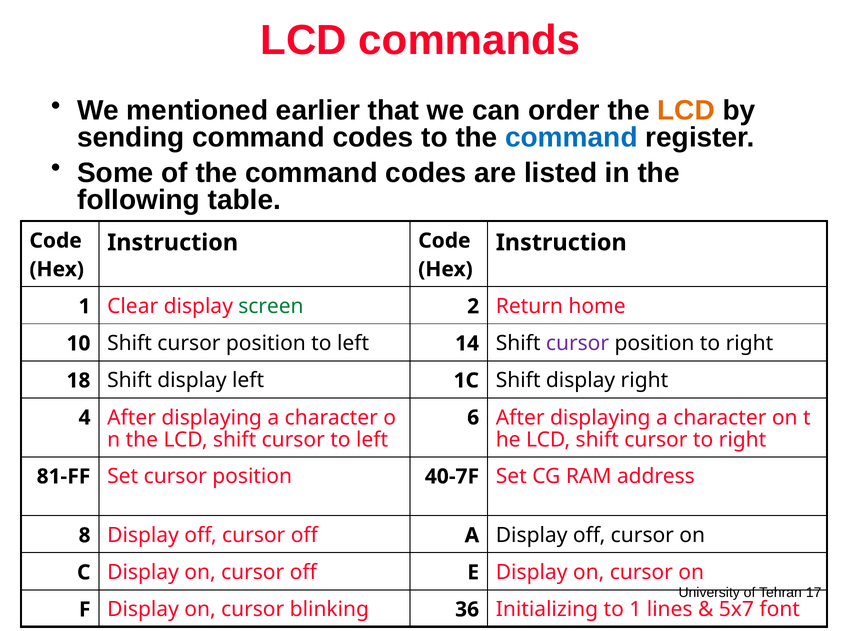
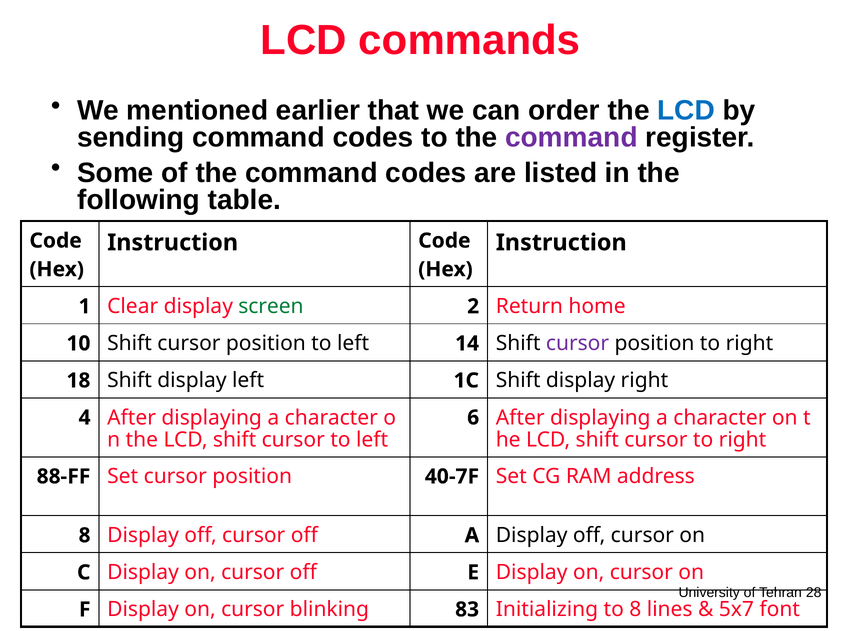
LCD colour: orange -> blue (686, 111)
command colour: blue -> purple (571, 137)
81-FF: 81-FF -> 88-FF (63, 476)
17: 17 -> 28 (814, 592)
36: 36 -> 83 (467, 609)
to 1: 1 -> 8 (635, 609)
